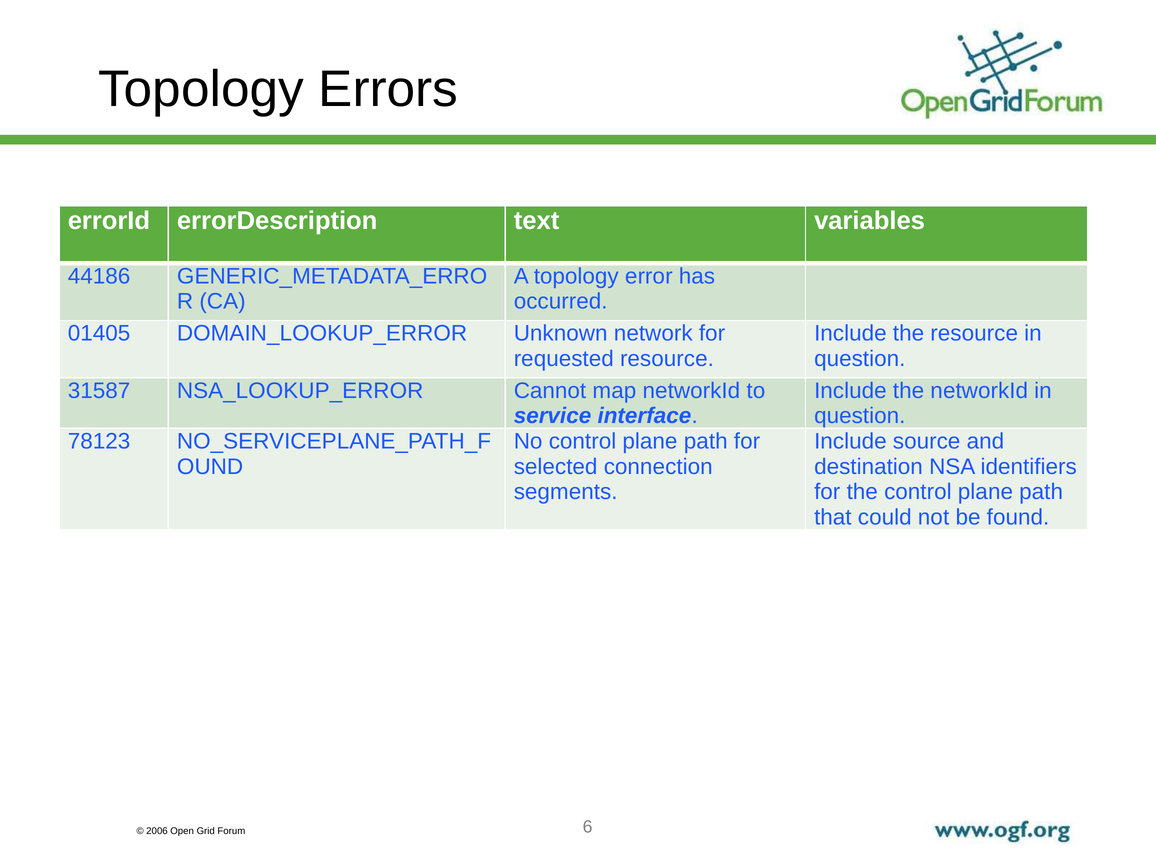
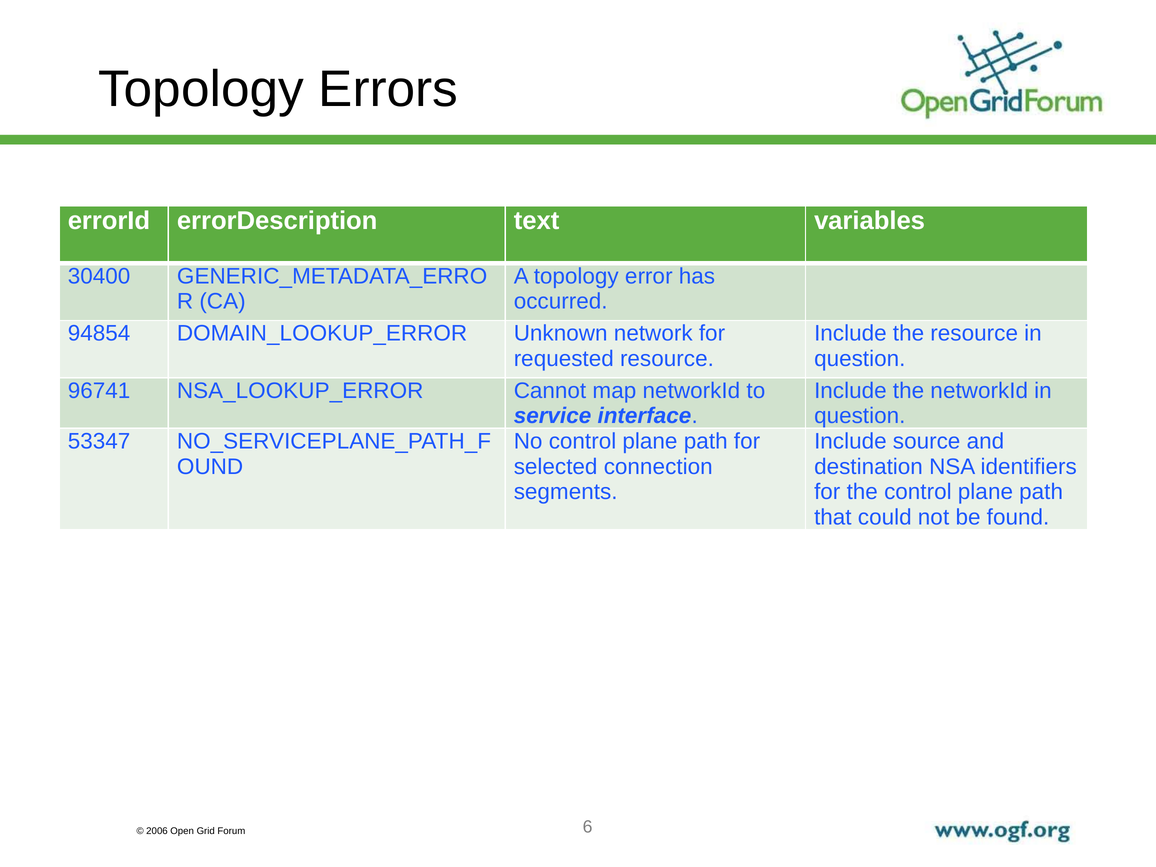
44186: 44186 -> 30400 (99, 276)
01405: 01405 -> 94854 (99, 334)
31587: 31587 -> 96741 (99, 391)
78123: 78123 -> 53347 (99, 441)
